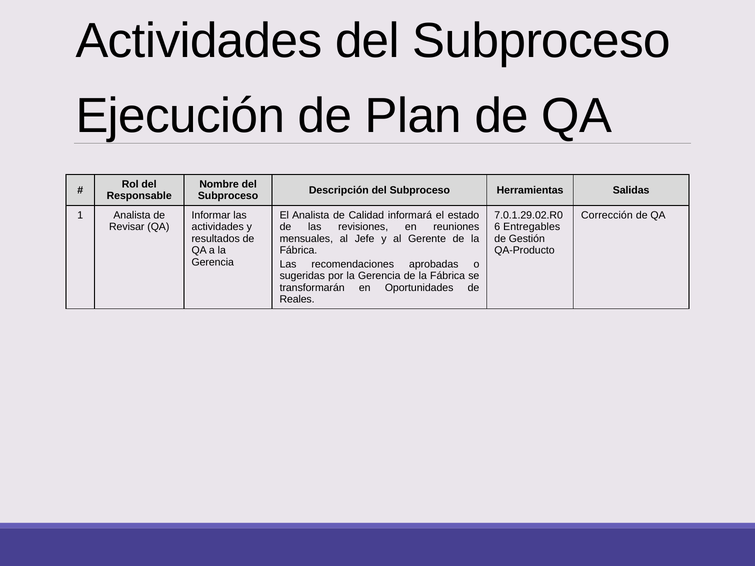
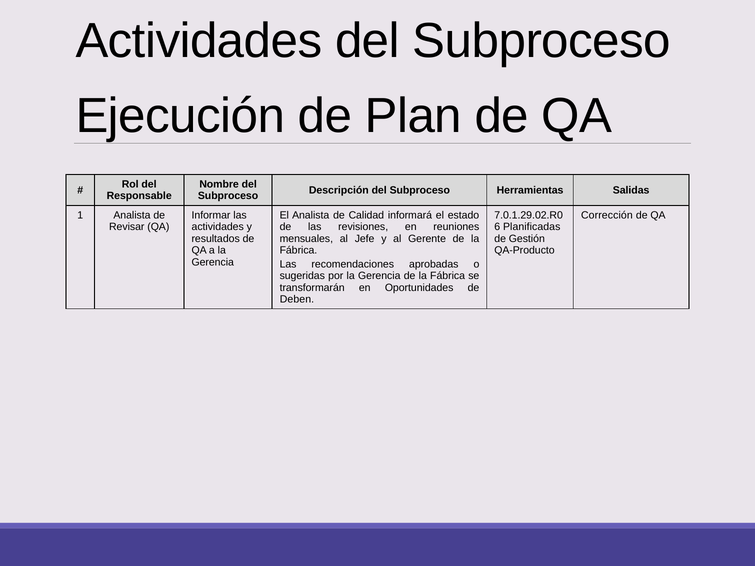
Entregables: Entregables -> Planificadas (532, 227)
Reales: Reales -> Deben (297, 299)
